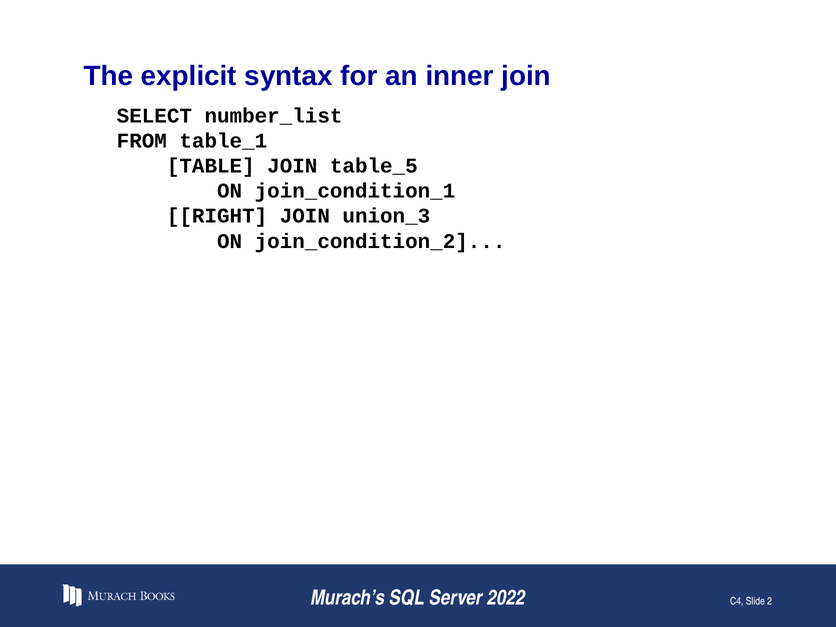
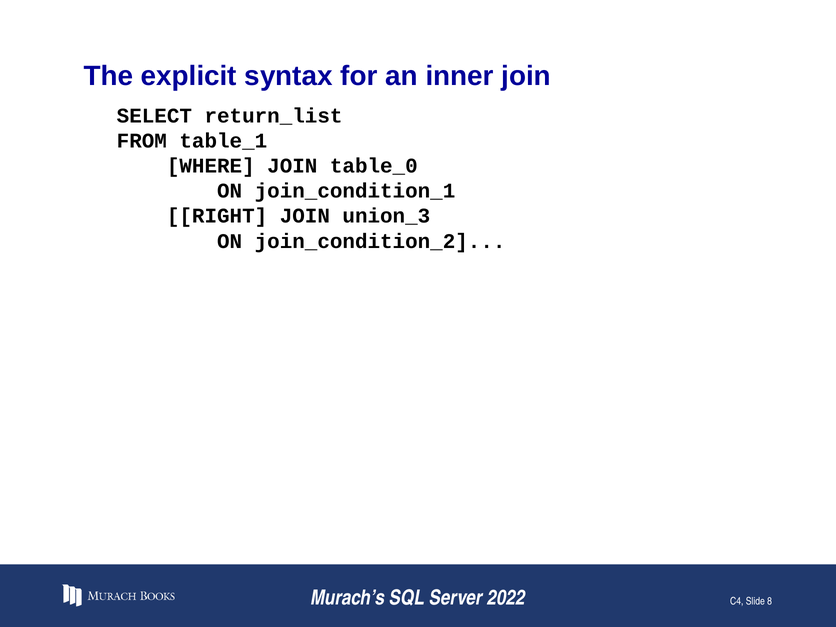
number_list: number_list -> return_list (273, 116)
TABLE: TABLE -> WHERE (211, 166)
table_5: table_5 -> table_0 (374, 166)
2: 2 -> 8 (770, 602)
